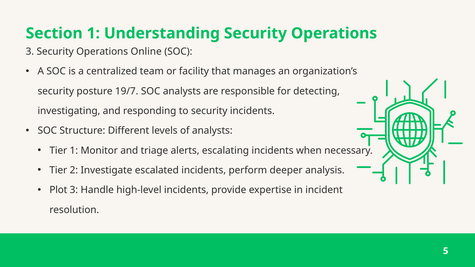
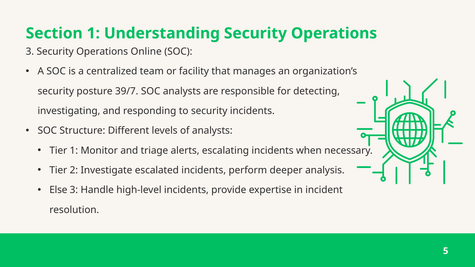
19/7: 19/7 -> 39/7 (127, 91)
Plot: Plot -> Else (58, 190)
